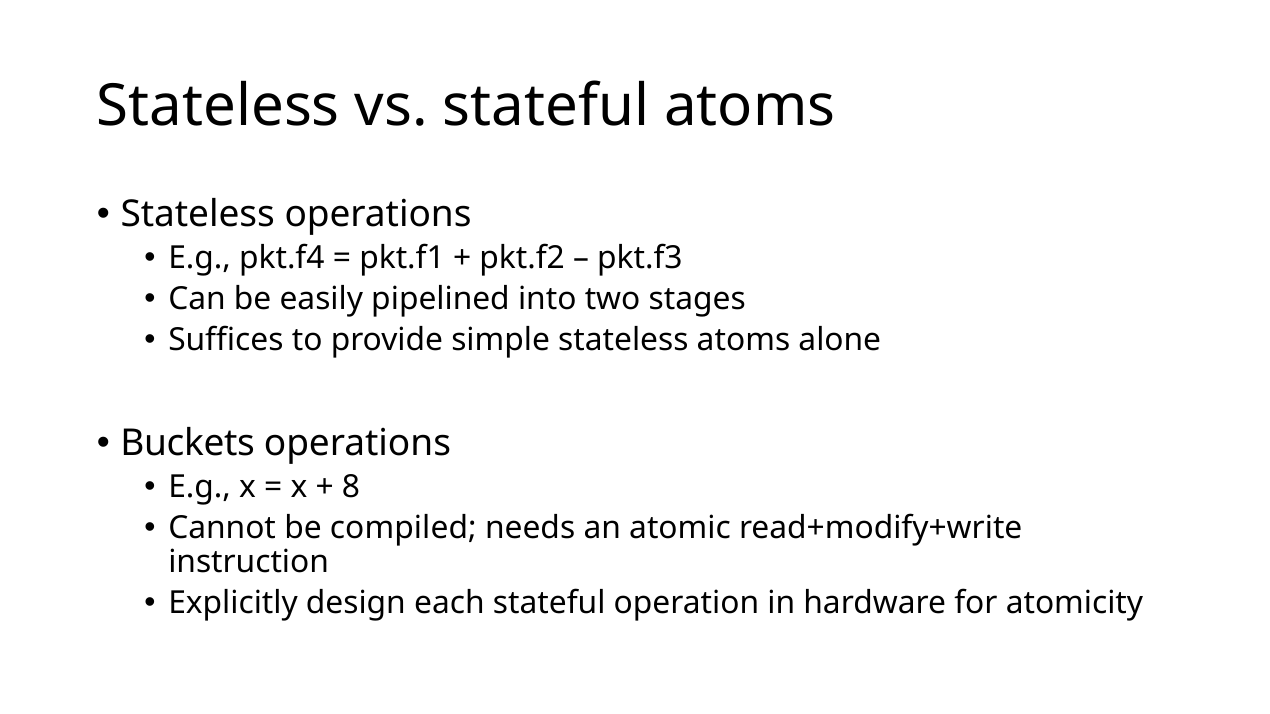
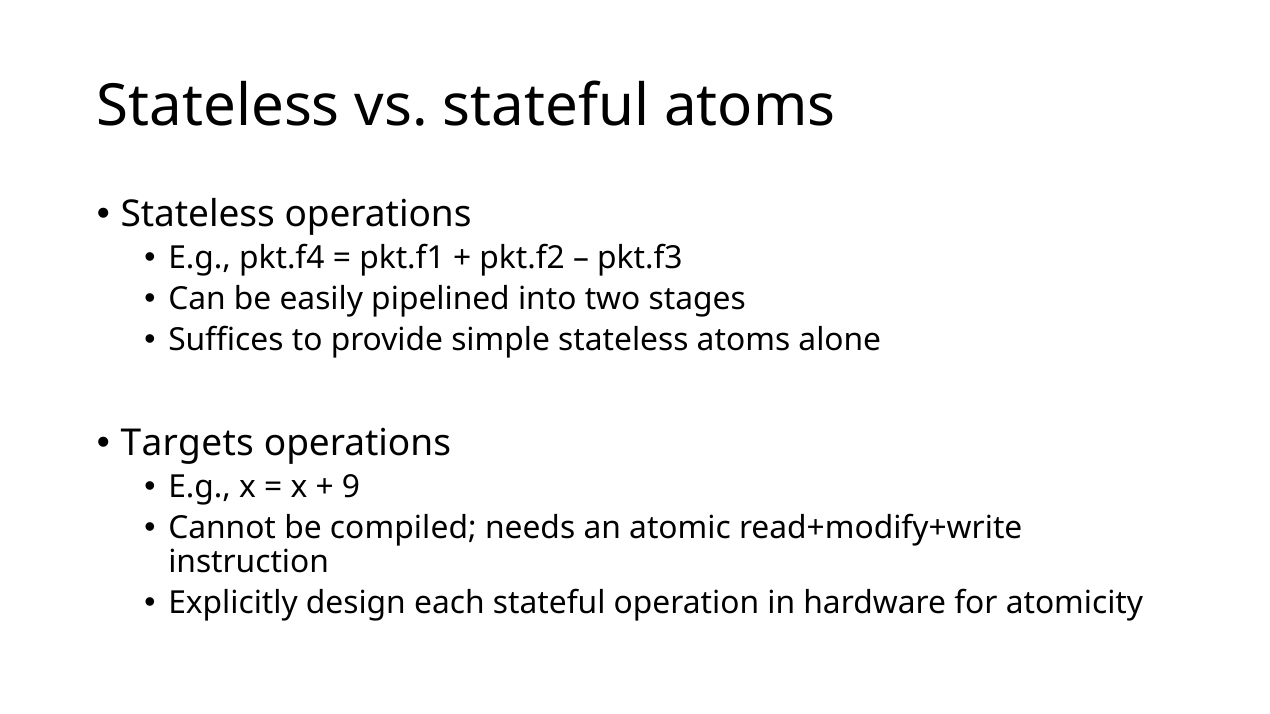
Buckets: Buckets -> Targets (187, 444)
8: 8 -> 9 (351, 488)
